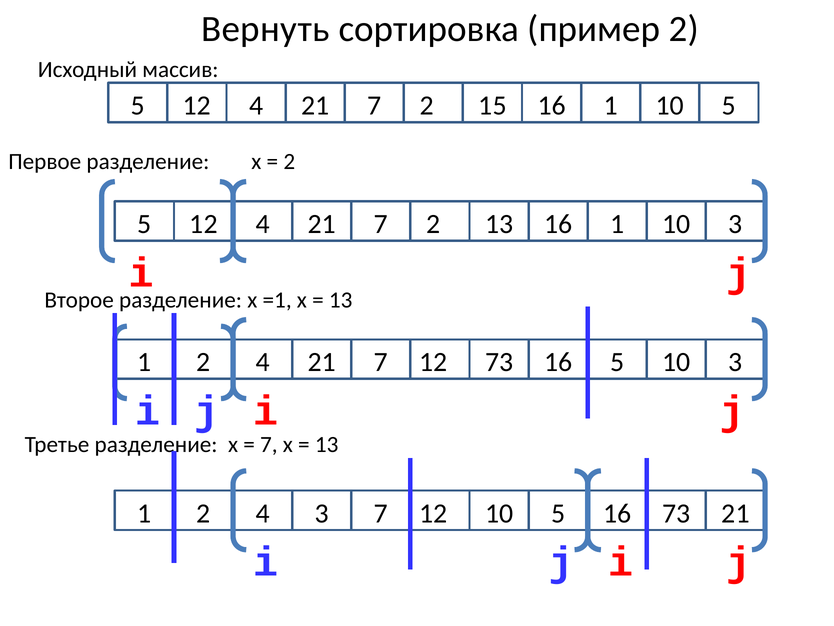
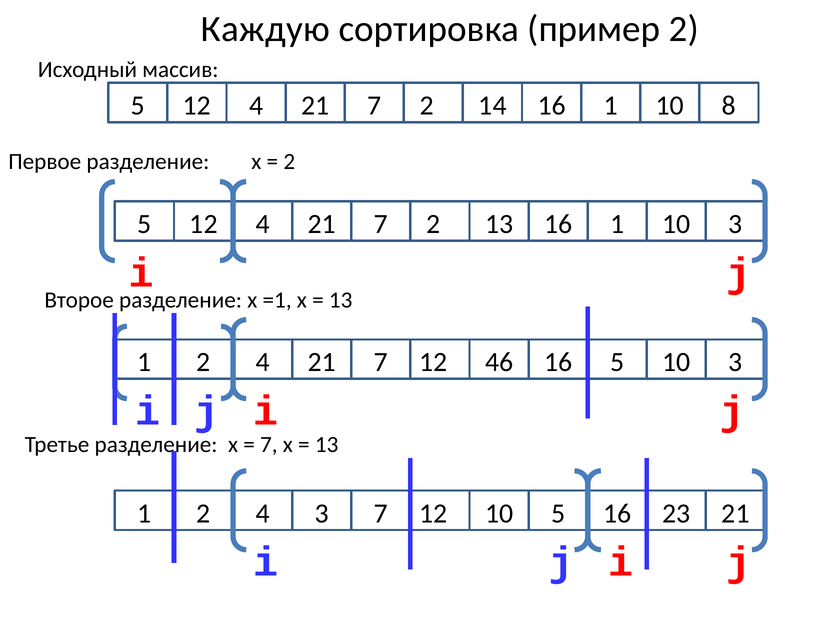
Вернуть: Вернуть -> Каждую (265, 29)
15: 15 -> 14 (493, 106)
1 10 5: 5 -> 8 (729, 106)
12 73: 73 -> 46 (499, 362)
16 73: 73 -> 23 (676, 513)
